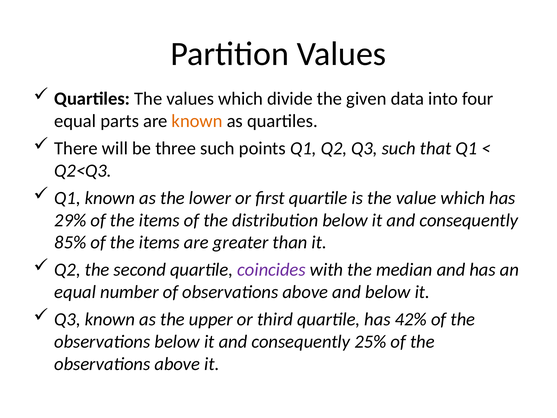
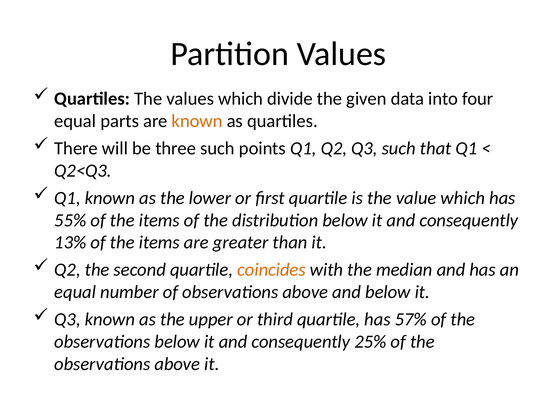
29%: 29% -> 55% (70, 220)
85%: 85% -> 13% (70, 242)
coincides colour: purple -> orange (271, 270)
42%: 42% -> 57% (411, 319)
